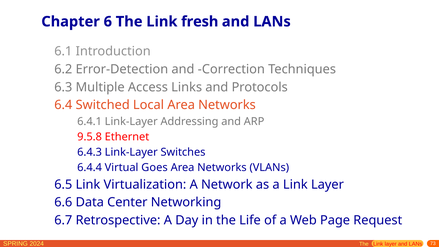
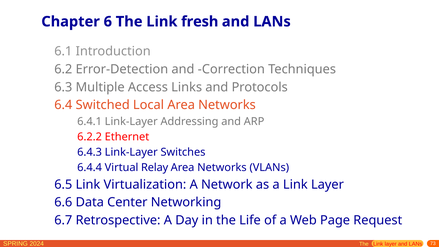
9.5.8: 9.5.8 -> 6.2.2 (90, 137)
Goes: Goes -> Relay (155, 167)
